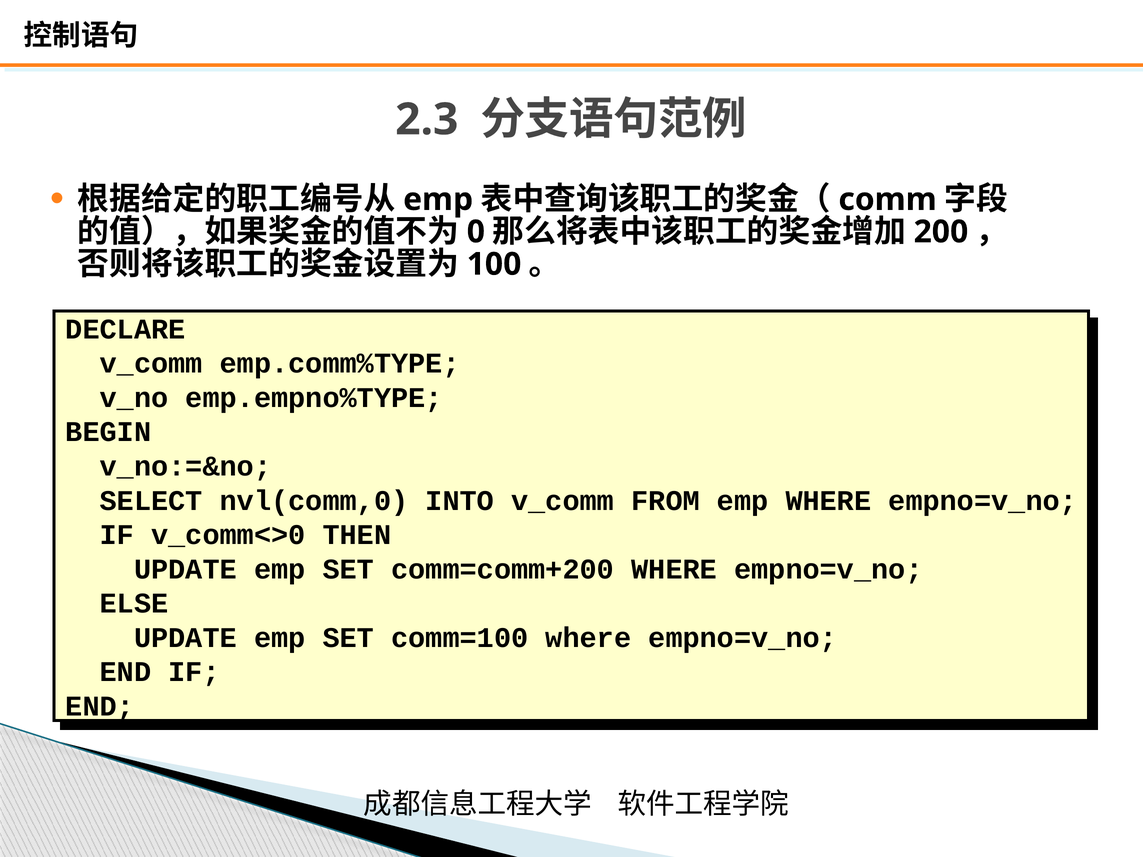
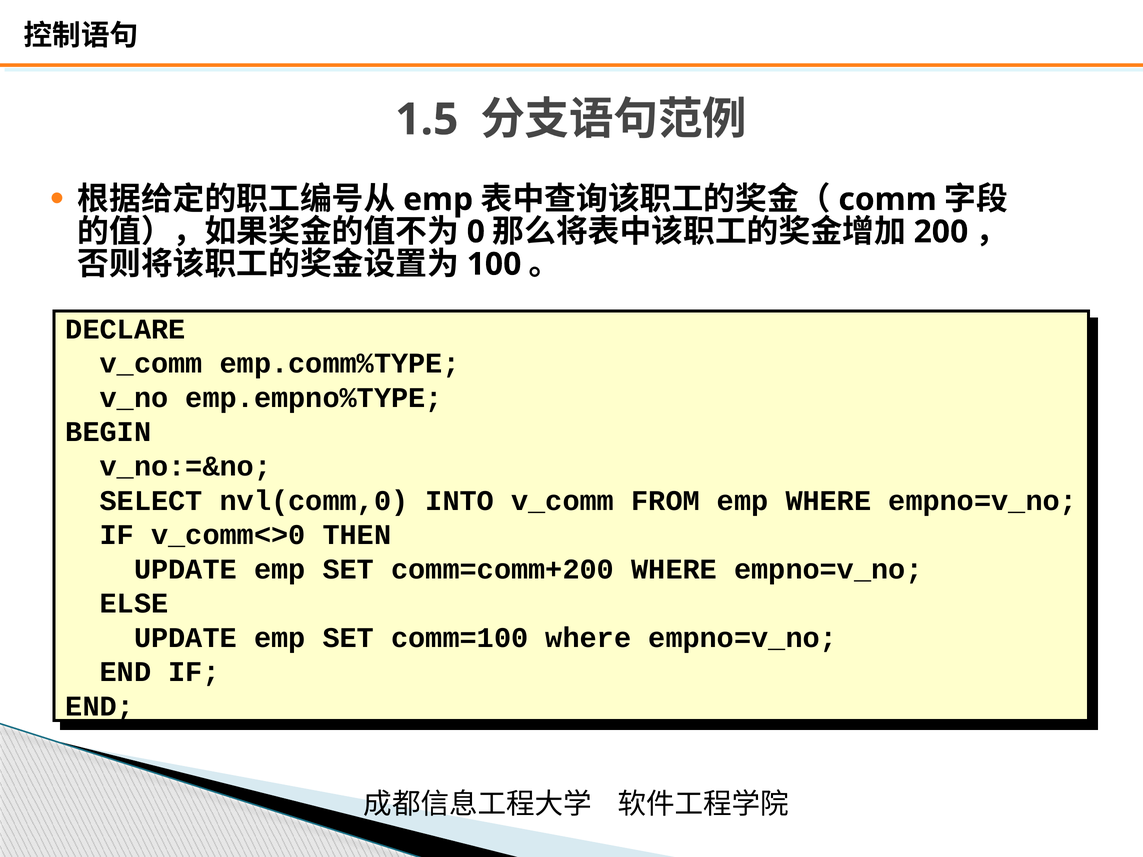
2.3: 2.3 -> 1.5 (427, 120)
